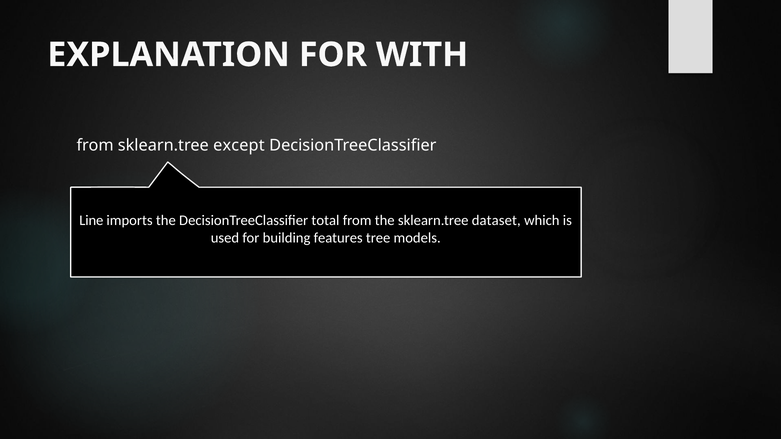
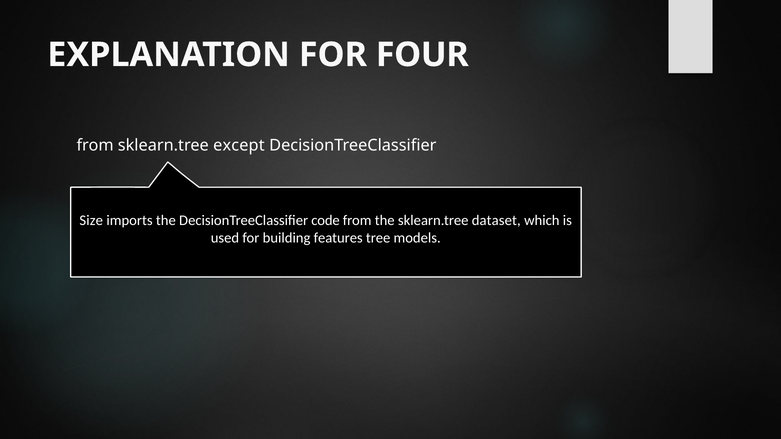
WITH: WITH -> FOUR (422, 55)
Line: Line -> Size (91, 221)
total: total -> code (326, 221)
